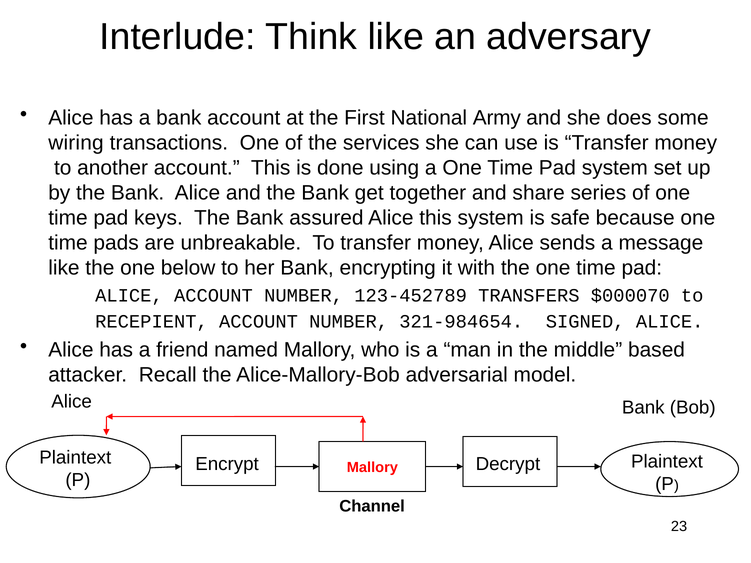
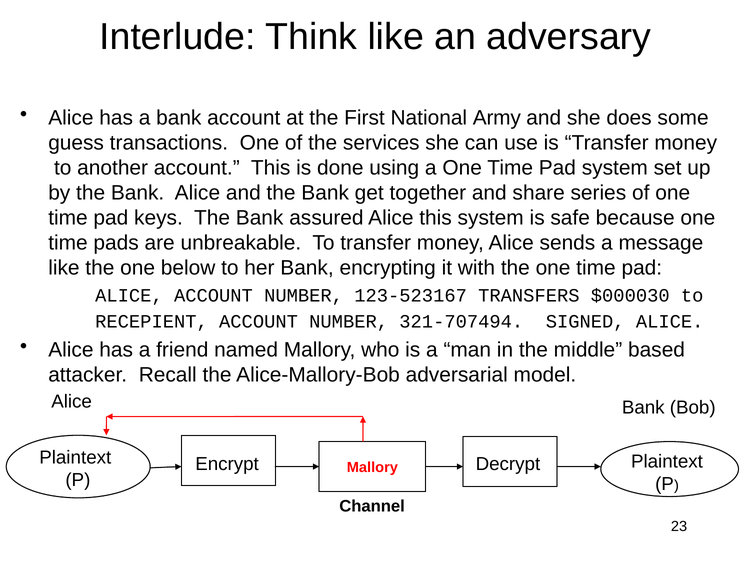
wiring: wiring -> guess (76, 143)
123-452789: 123-452789 -> 123-523167 (411, 296)
$000070: $000070 -> $000030 (630, 296)
321-984654: 321-984654 -> 321-707494 (461, 322)
